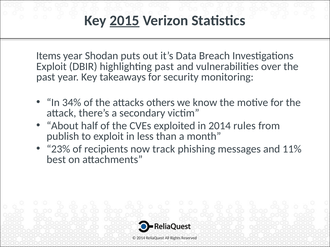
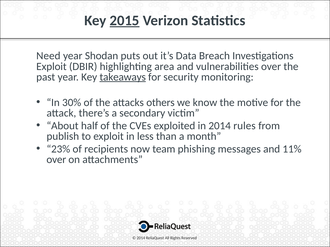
Items: Items -> Need (48, 56)
highlighting past: past -> area (164, 67)
takeaways underline: none -> present (123, 77)
34%: 34% -> 30% (72, 103)
track: track -> team (164, 149)
best: best -> over (56, 160)
